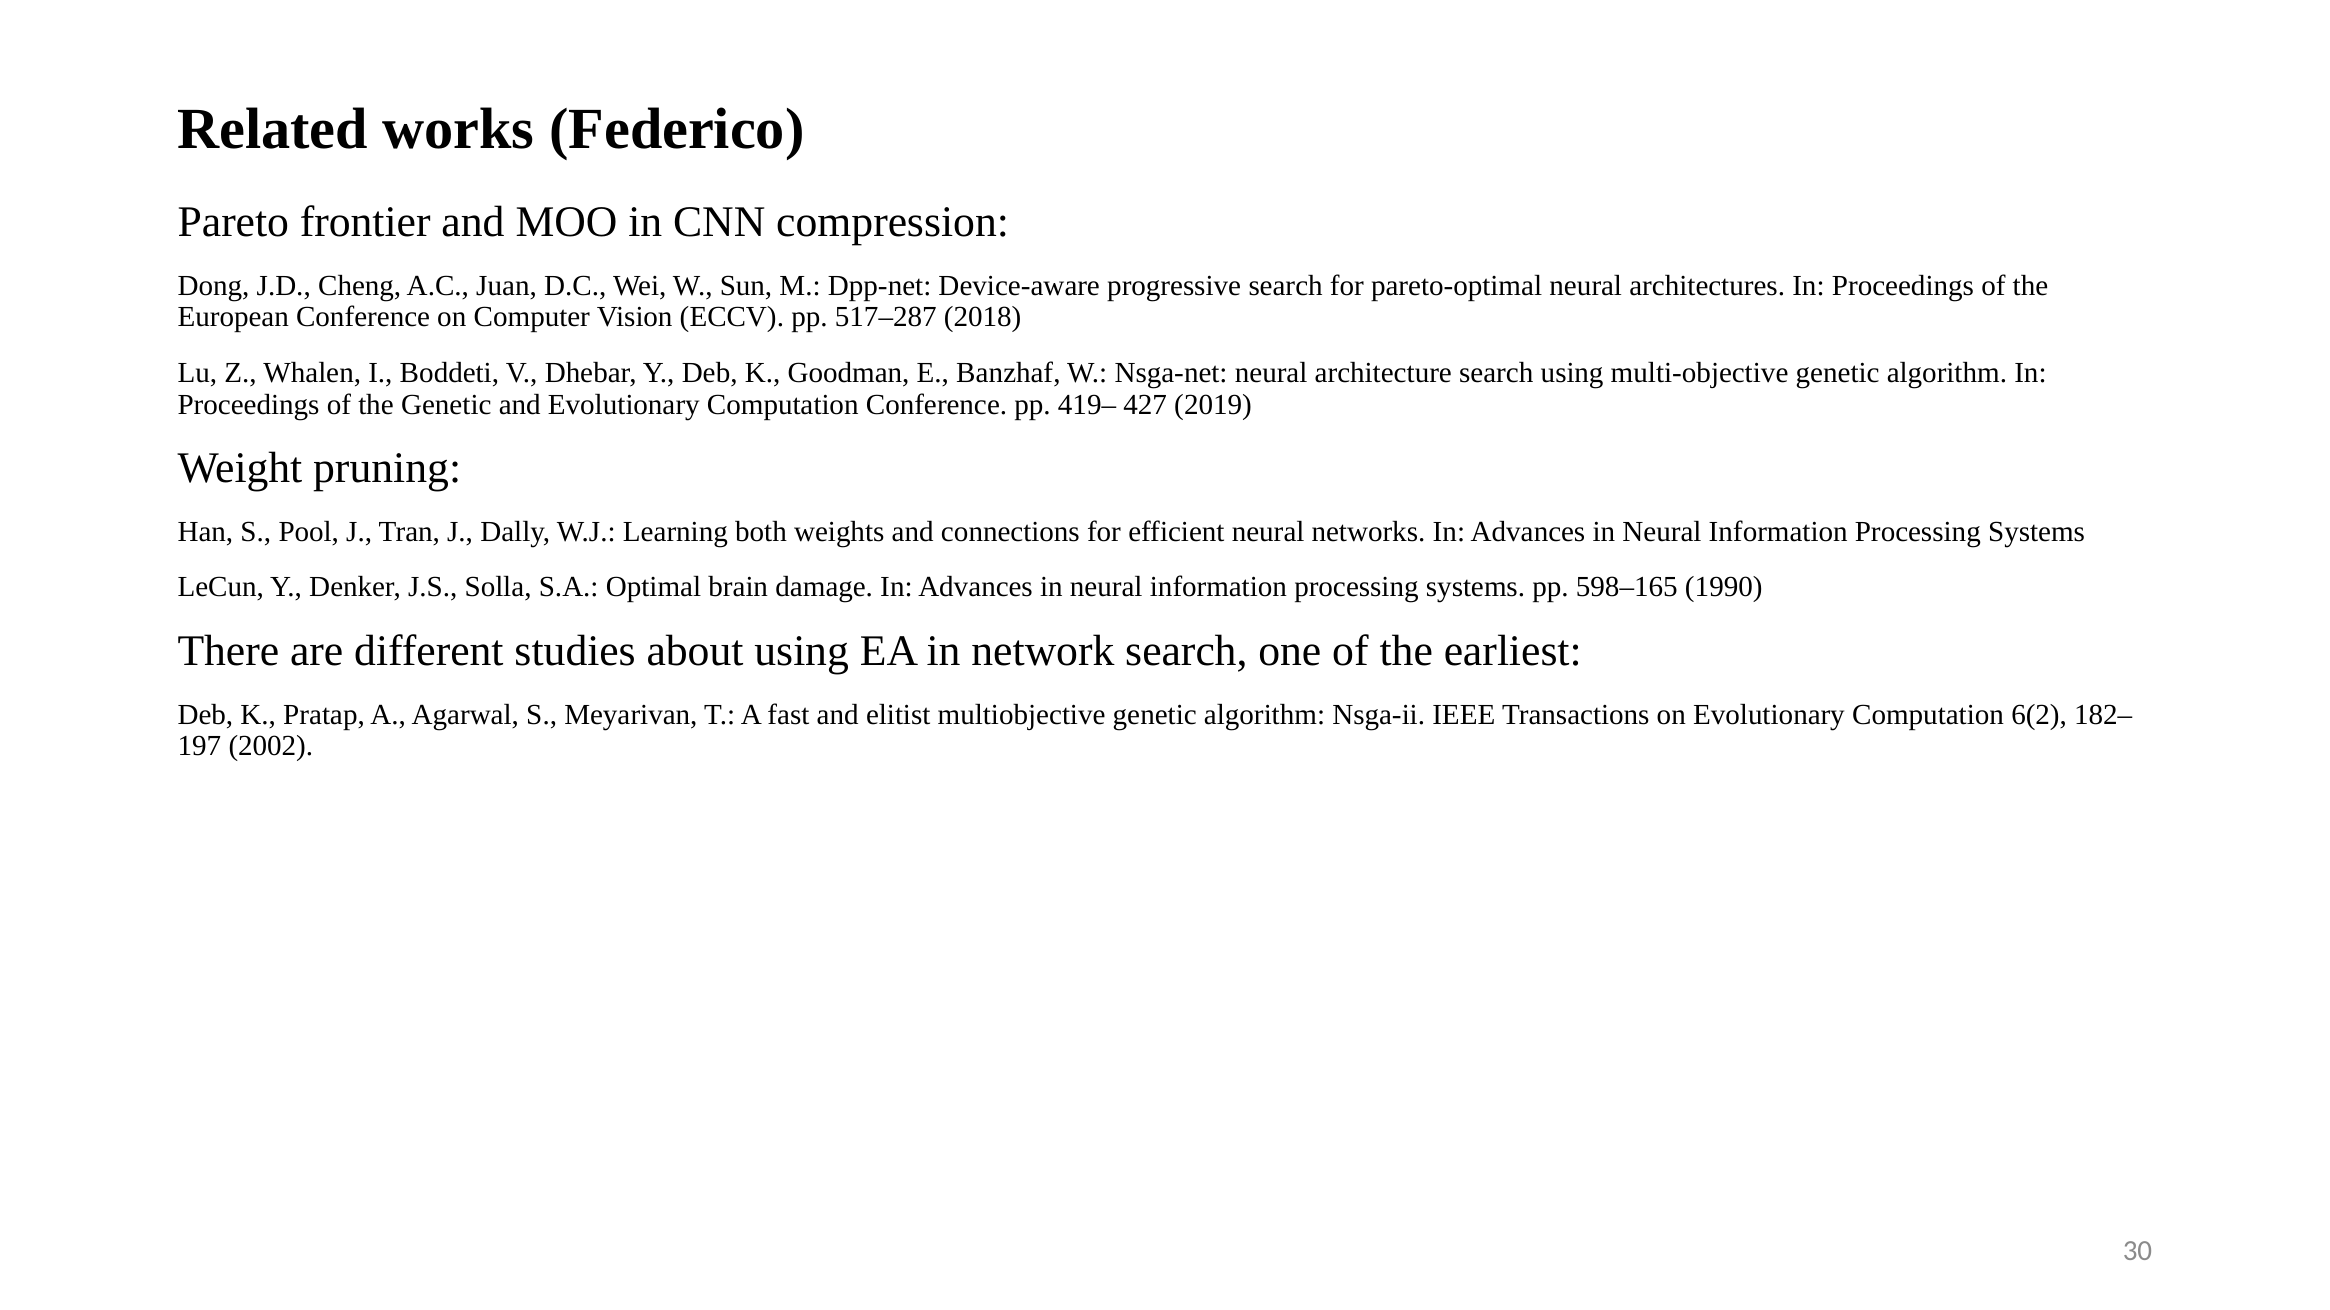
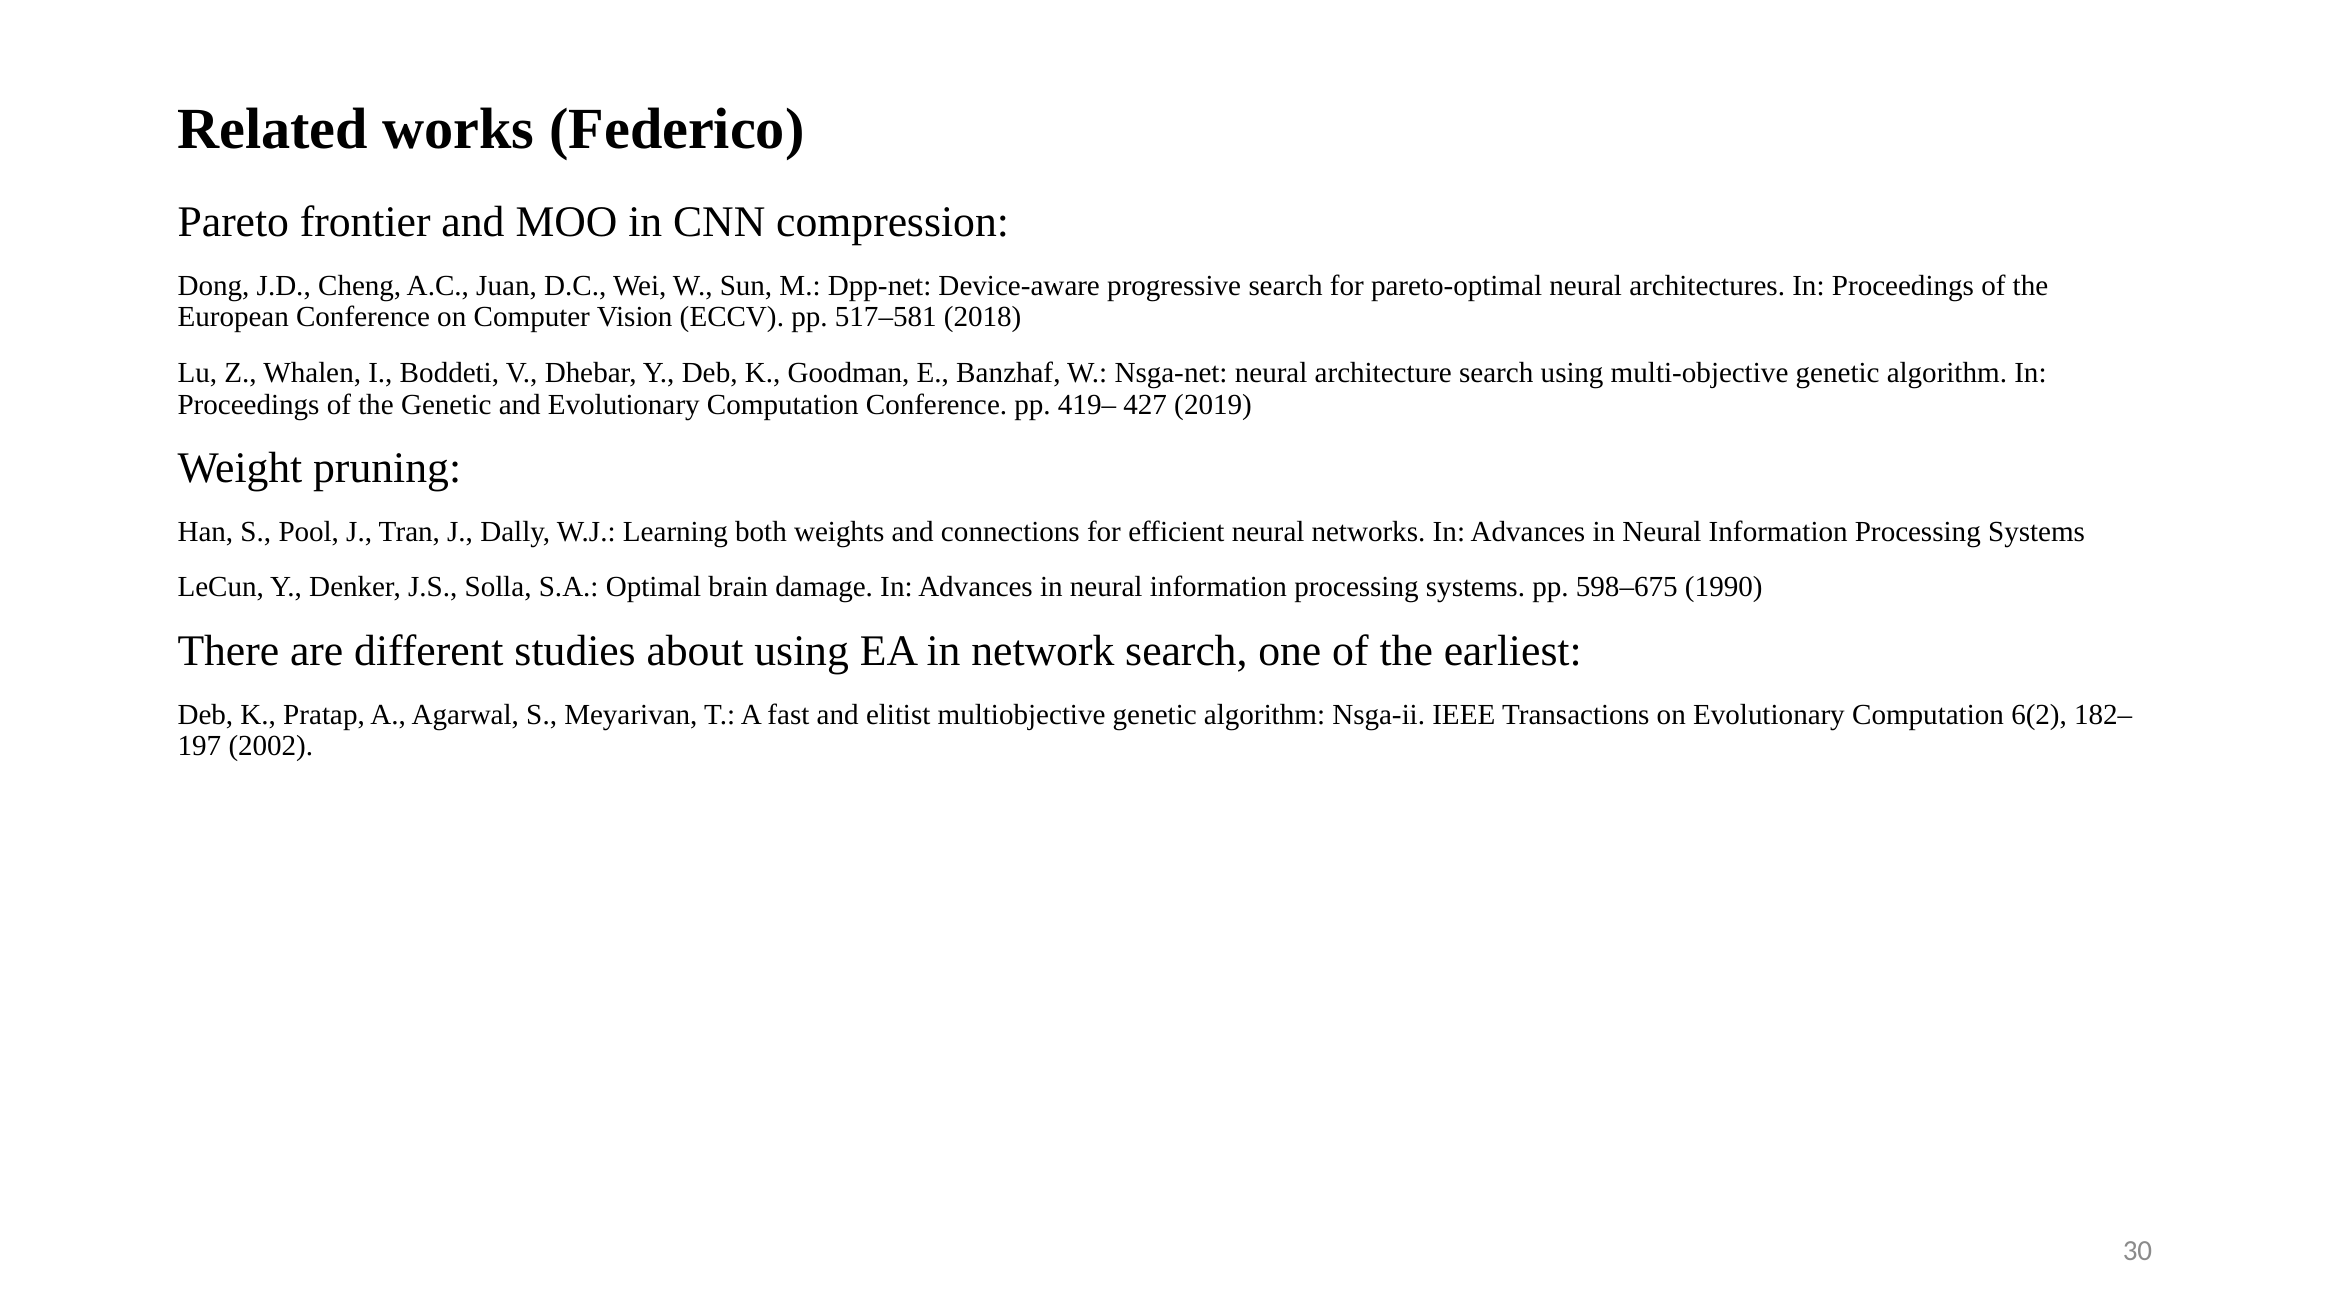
517–287: 517–287 -> 517–581 (886, 318)
598–165: 598–165 -> 598–675 (1627, 588)
